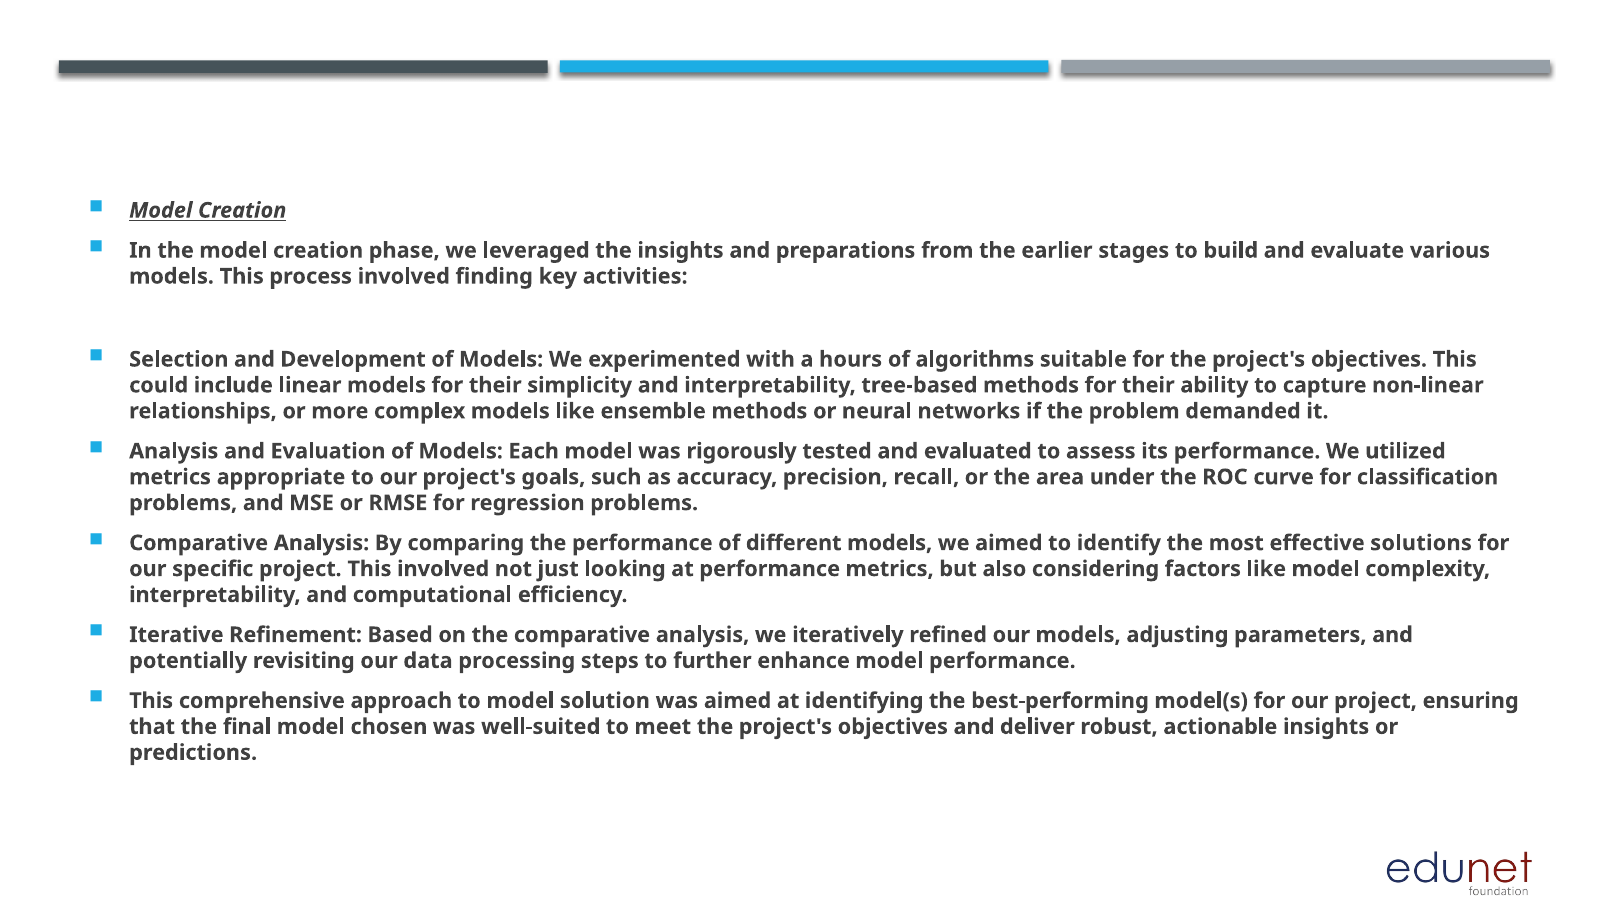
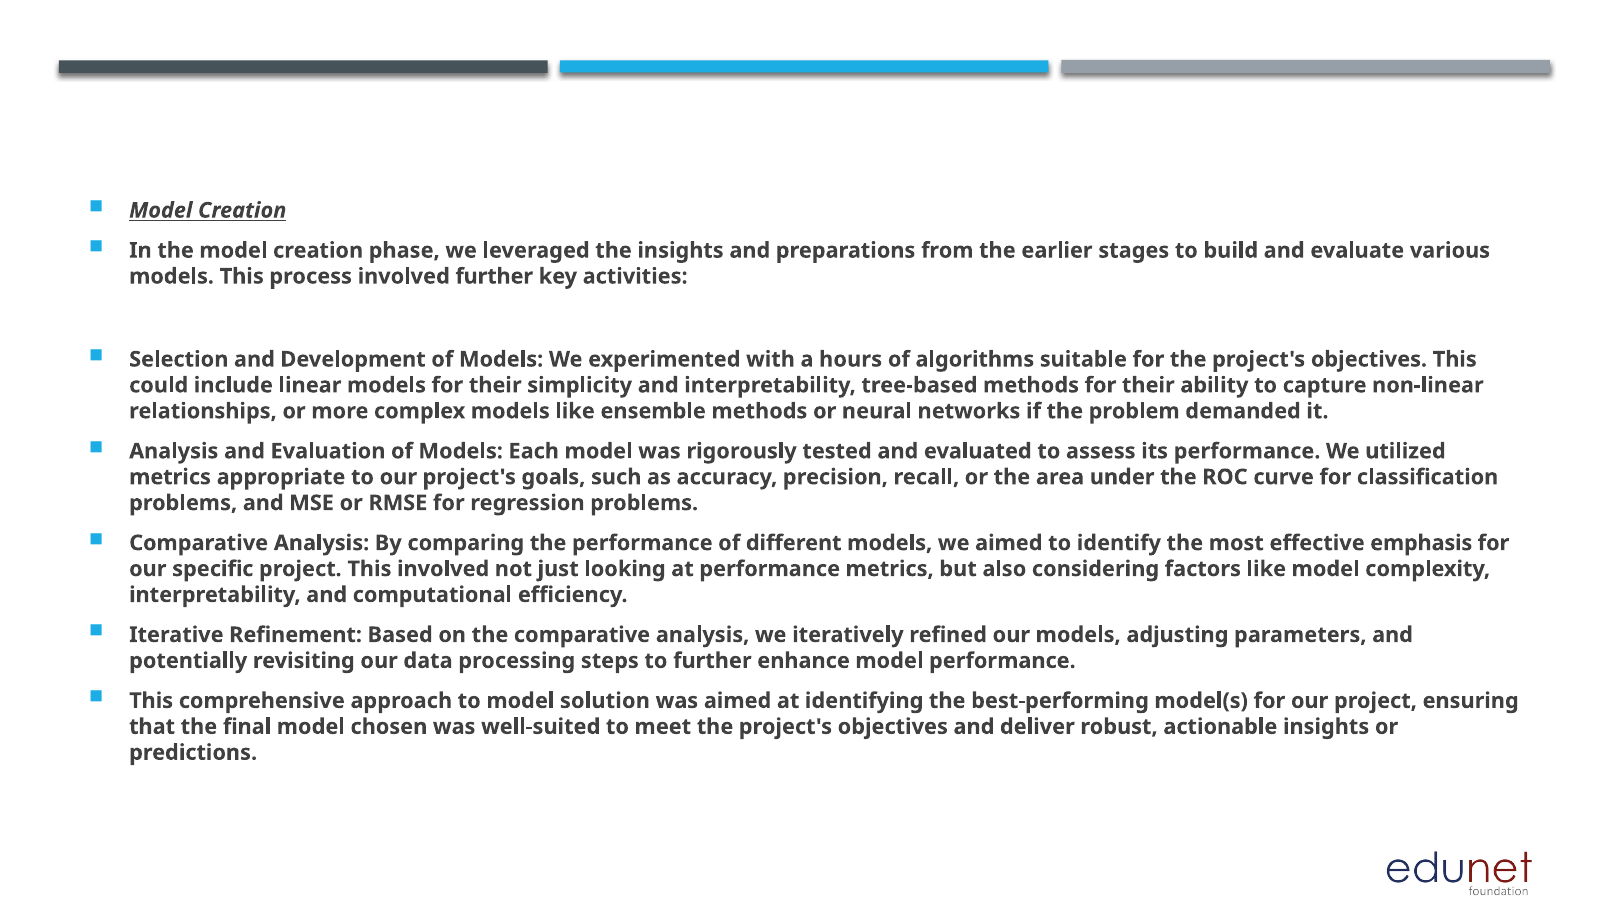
involved finding: finding -> further (494, 276)
solutions: solutions -> emphasis (1421, 543)
